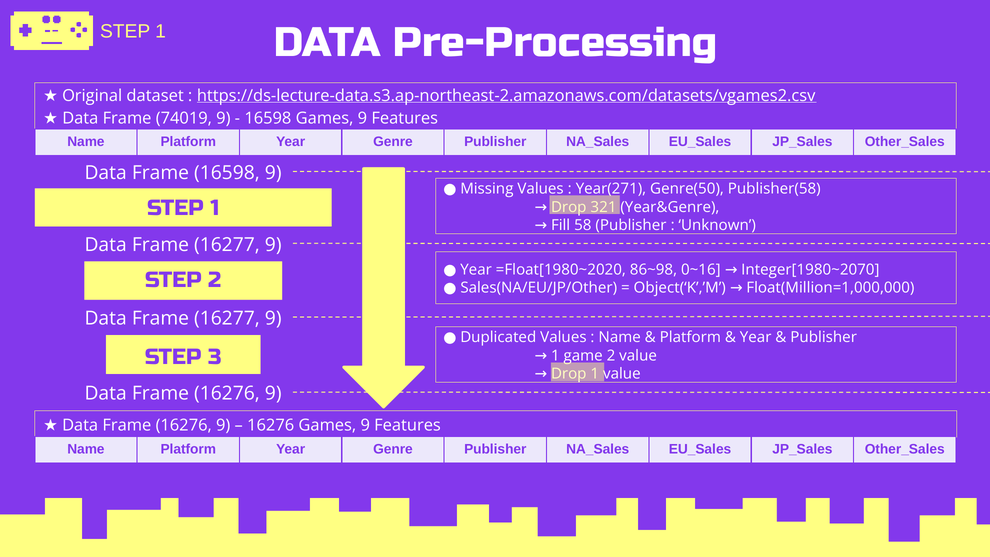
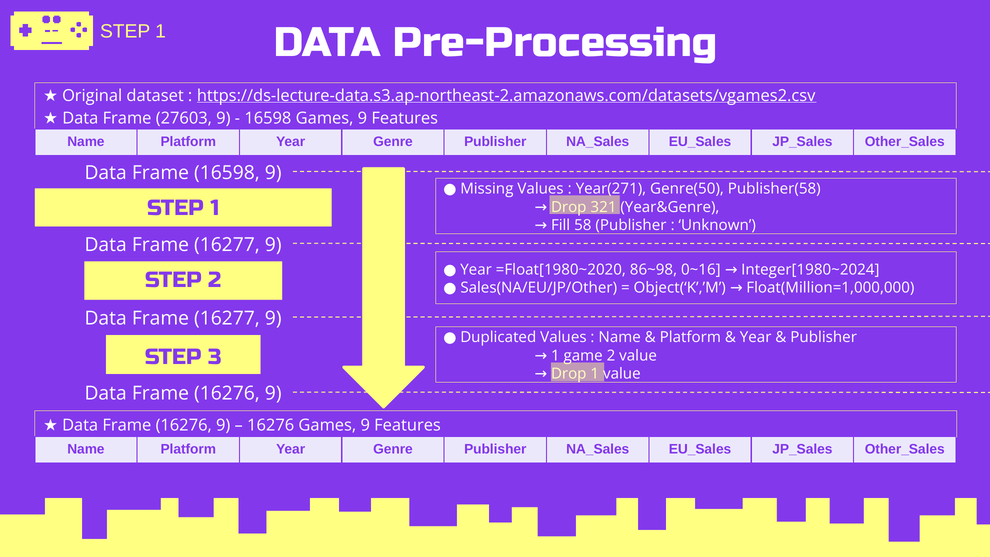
74019: 74019 -> 27603 (184, 118)
Integer[1980~2070: Integer[1980~2070 -> Integer[1980~2024 (810, 270)
